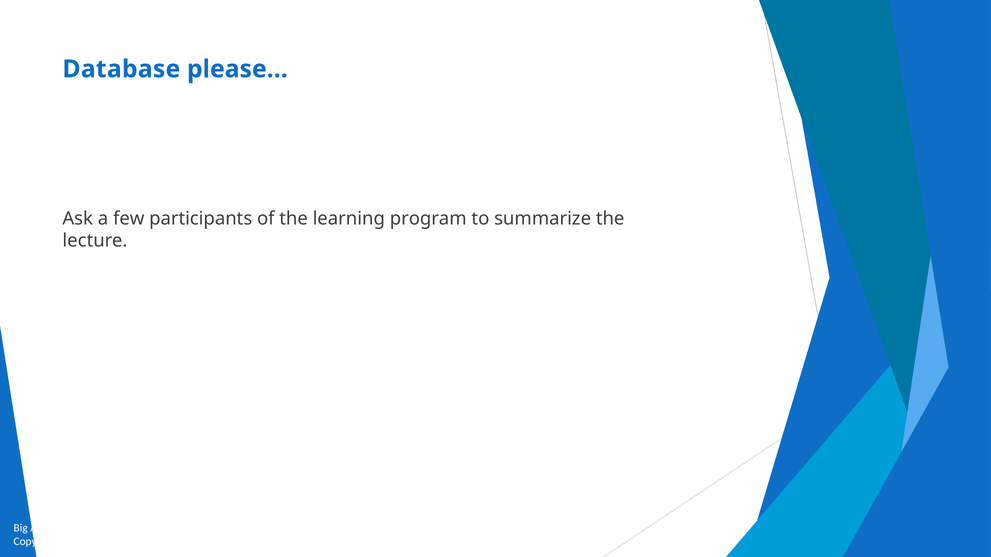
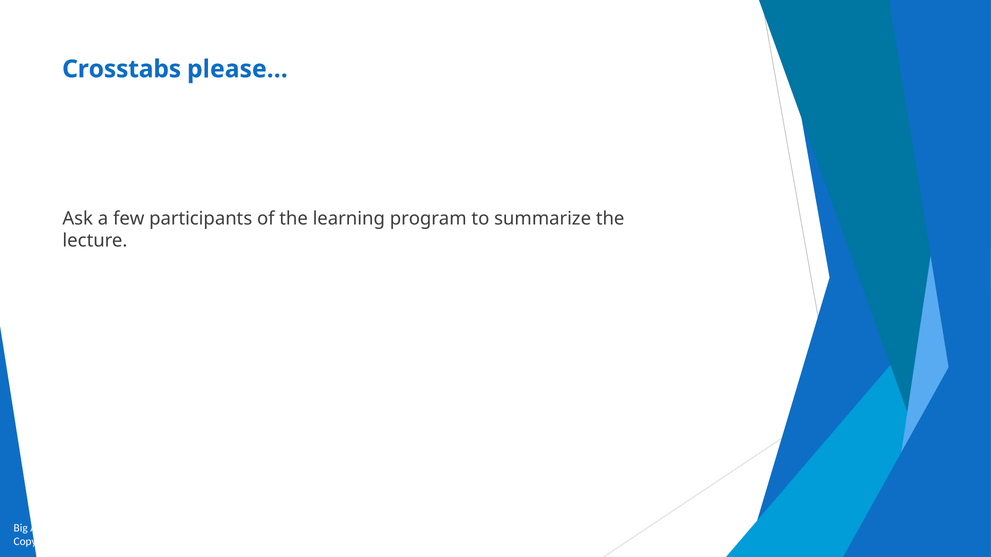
Database: Database -> Crosstabs (122, 69)
